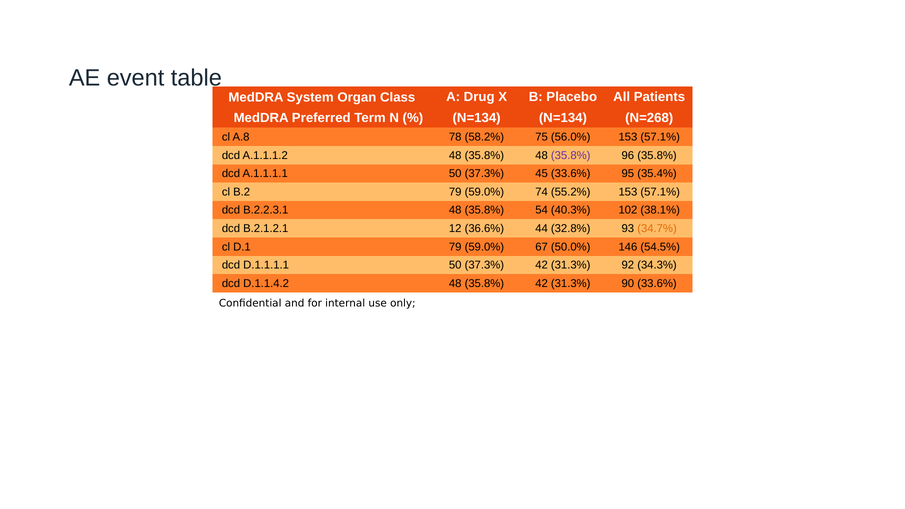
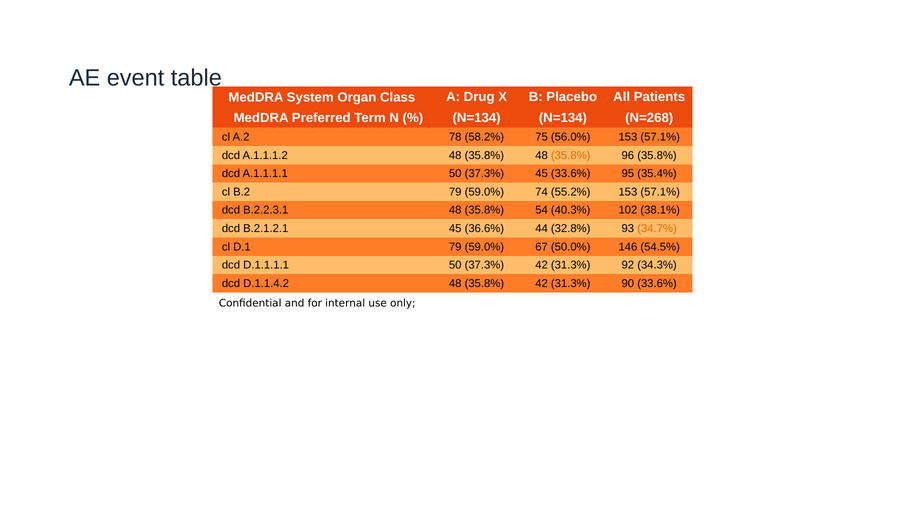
A.8: A.8 -> A.2 (241, 137)
35.8% colour: purple -> orange (571, 155)
B.2.1.2.1 12: 12 -> 45 (455, 229)
